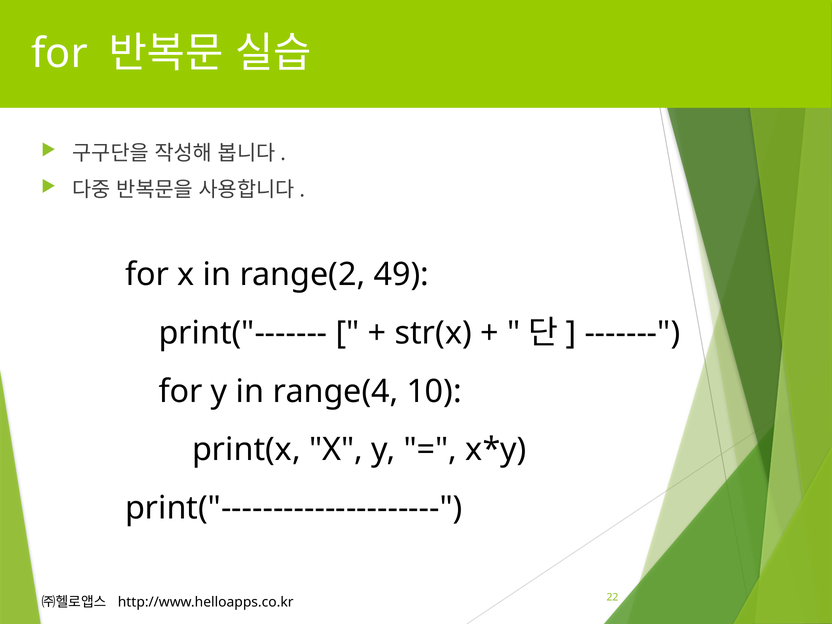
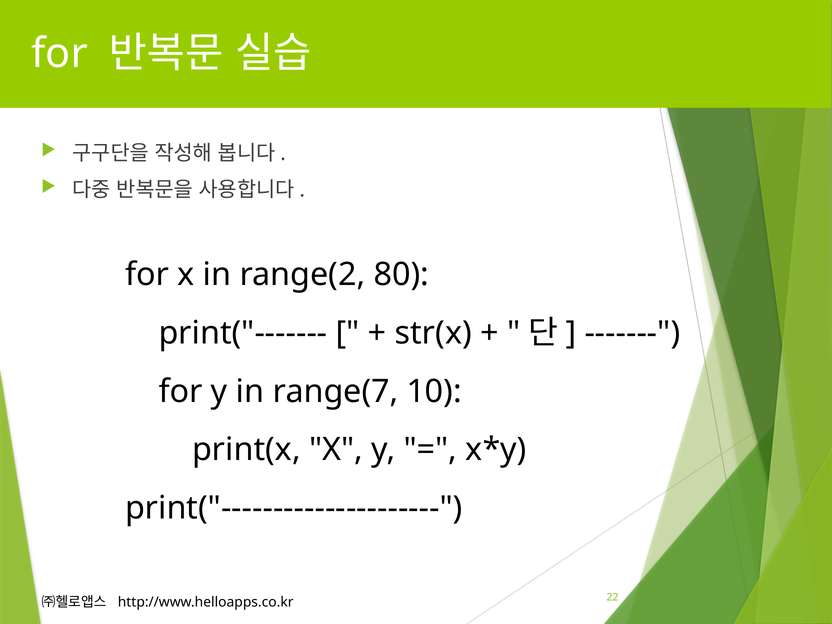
49: 49 -> 80 (401, 275)
range(4: range(4 -> range(7 (335, 391)
